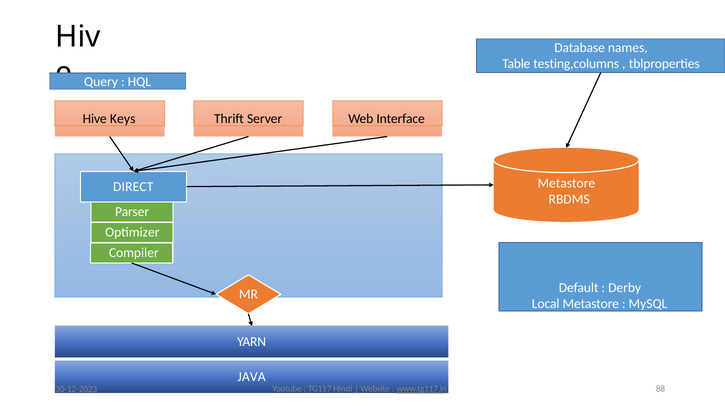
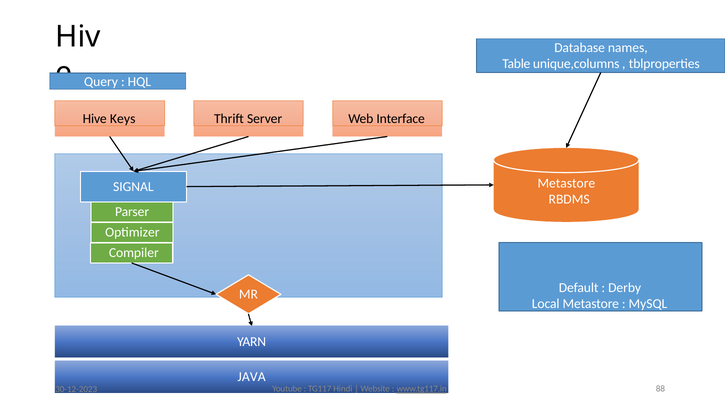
testing,columns: testing,columns -> unique,columns (576, 64)
DIRECT: DIRECT -> SIGNAL (133, 187)
